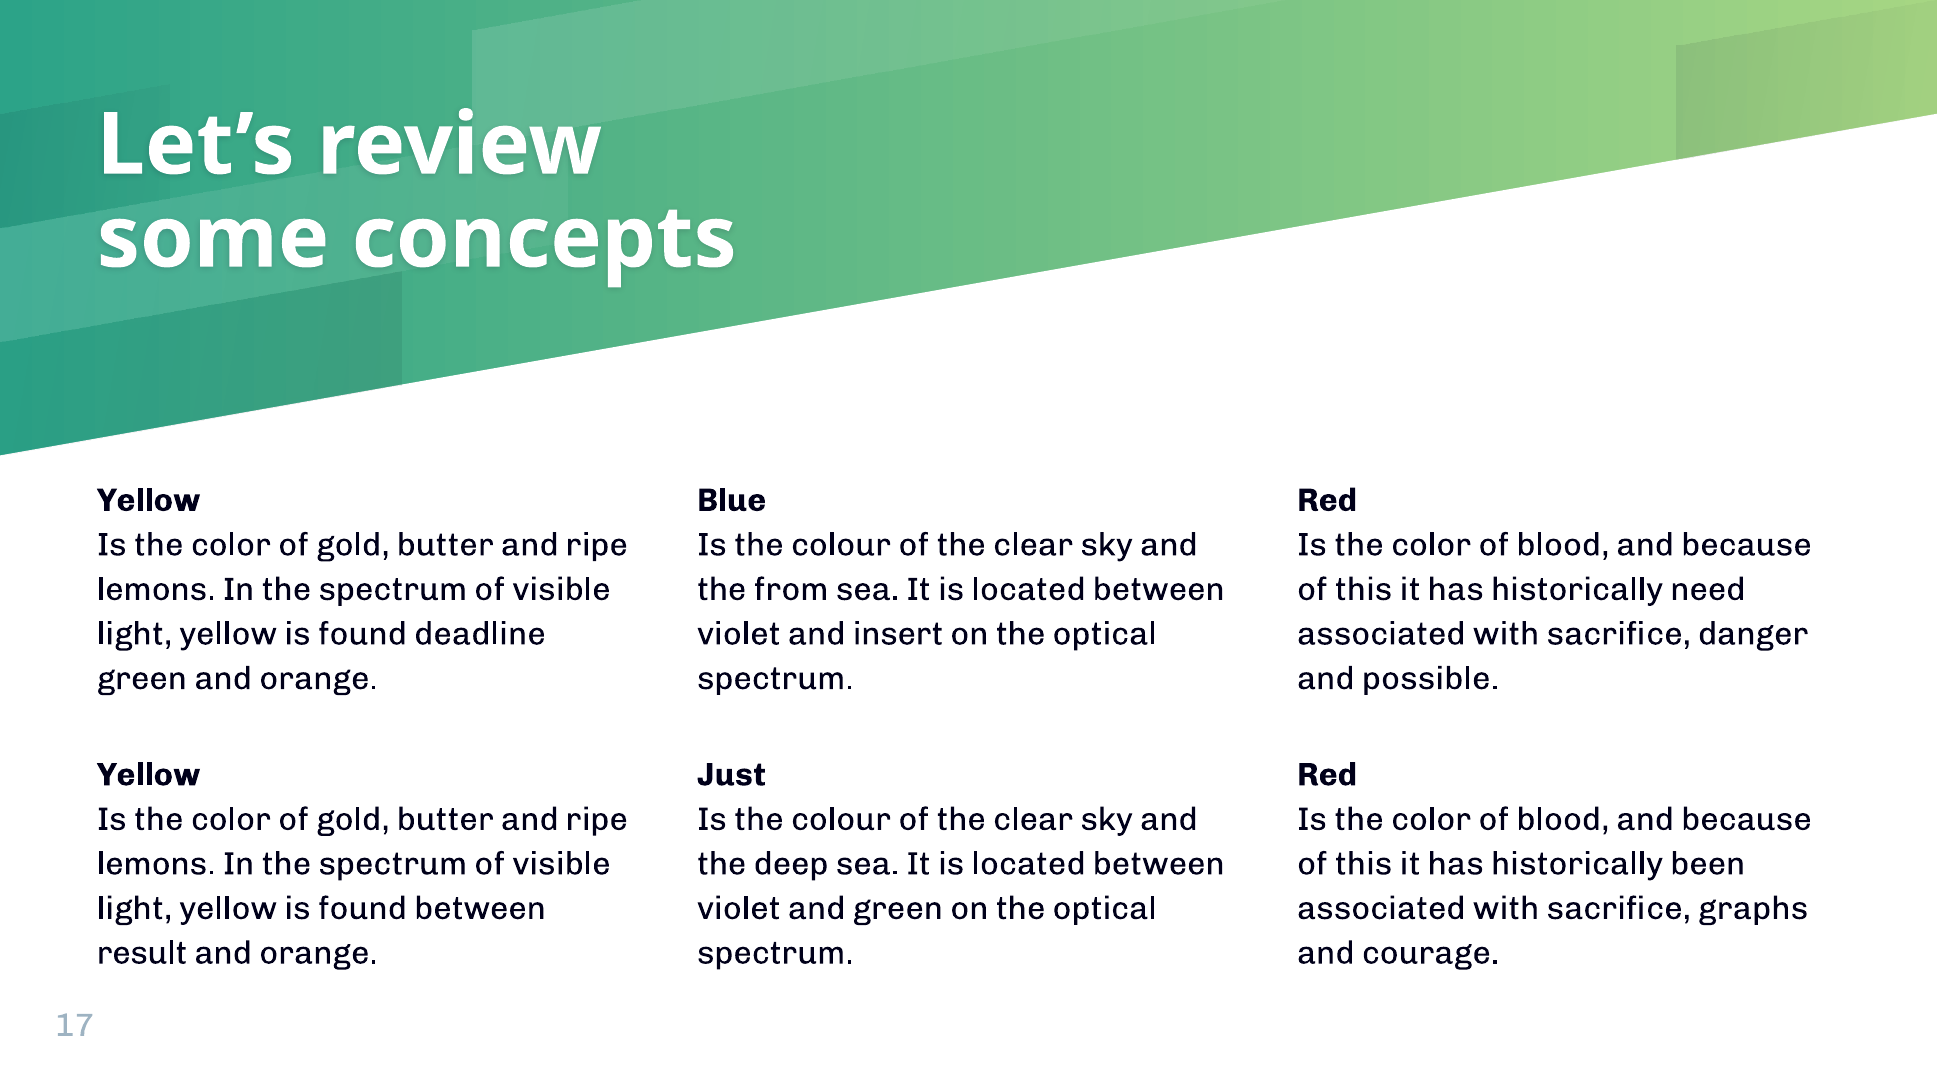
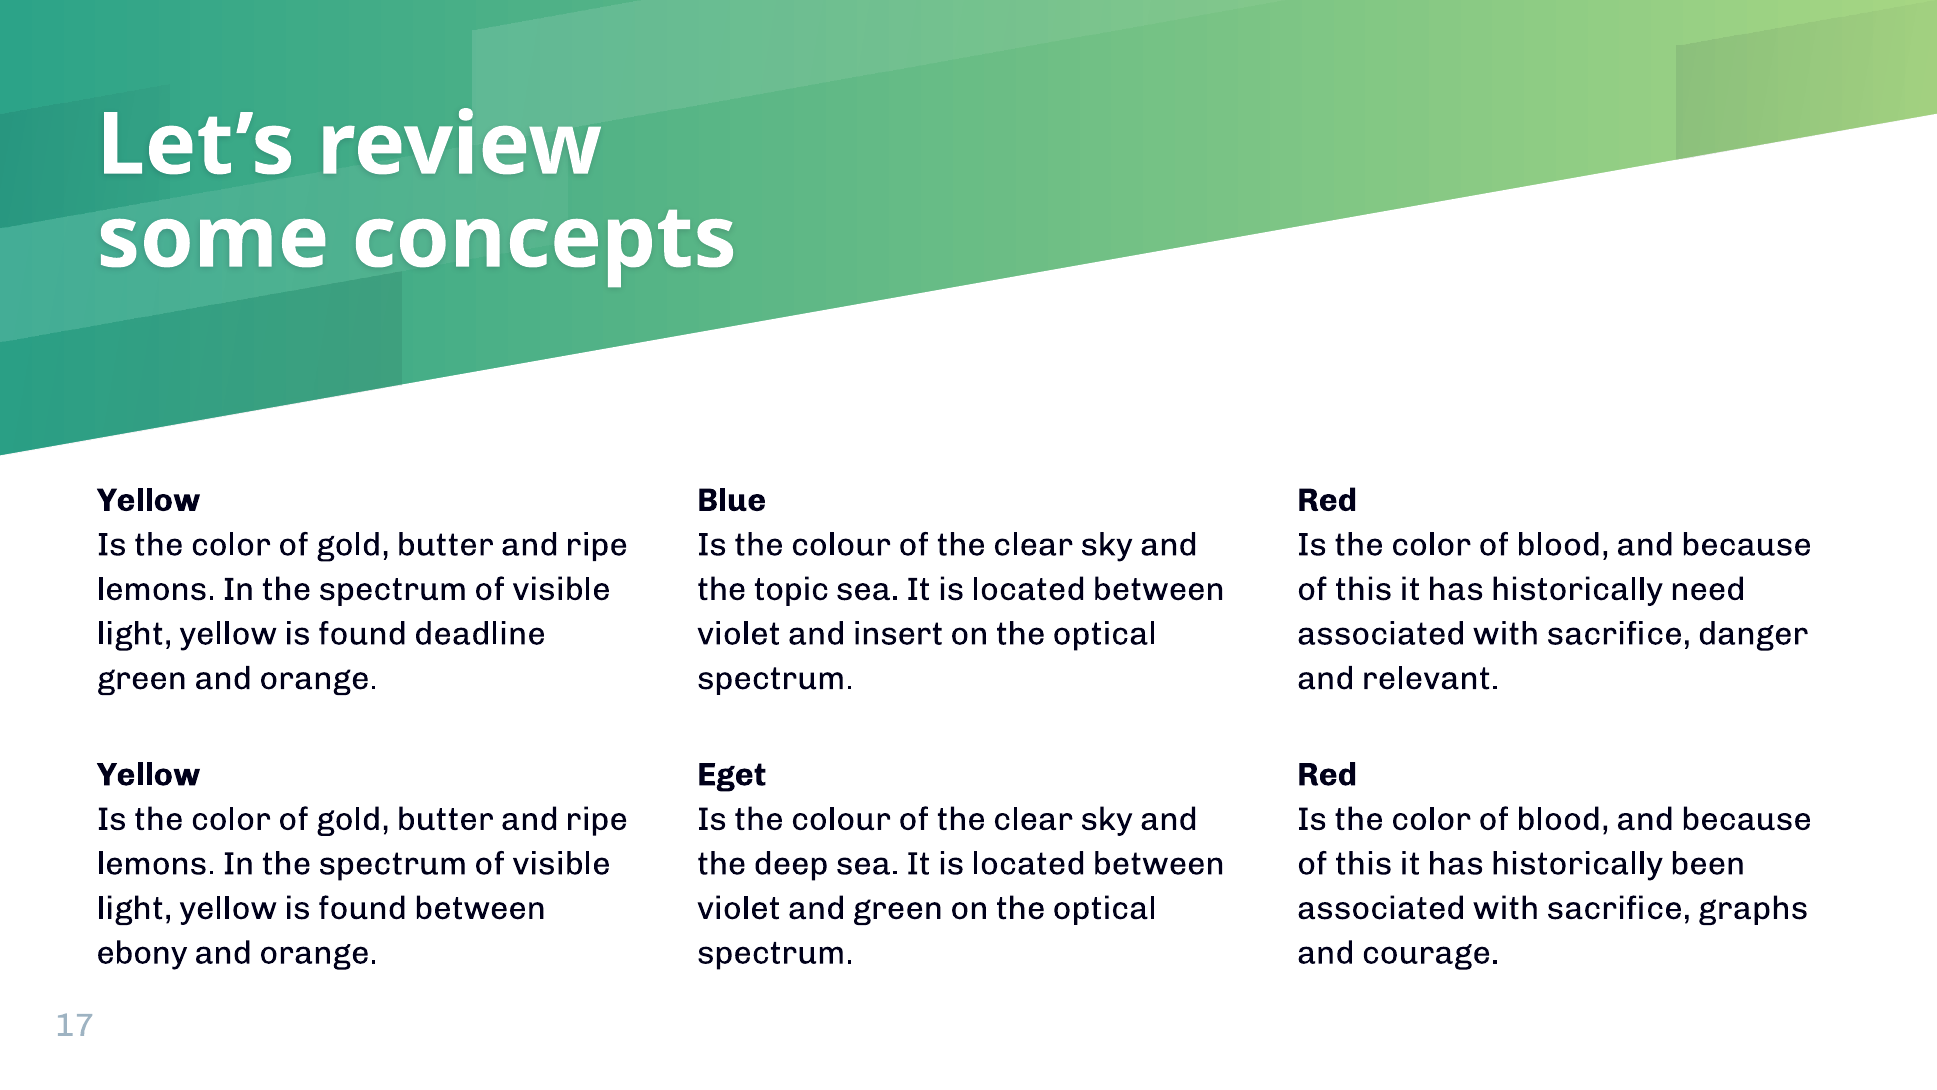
from: from -> topic (791, 589)
possible: possible -> relevant (1430, 678)
Just: Just -> Eget (732, 774)
result: result -> ebony (142, 953)
